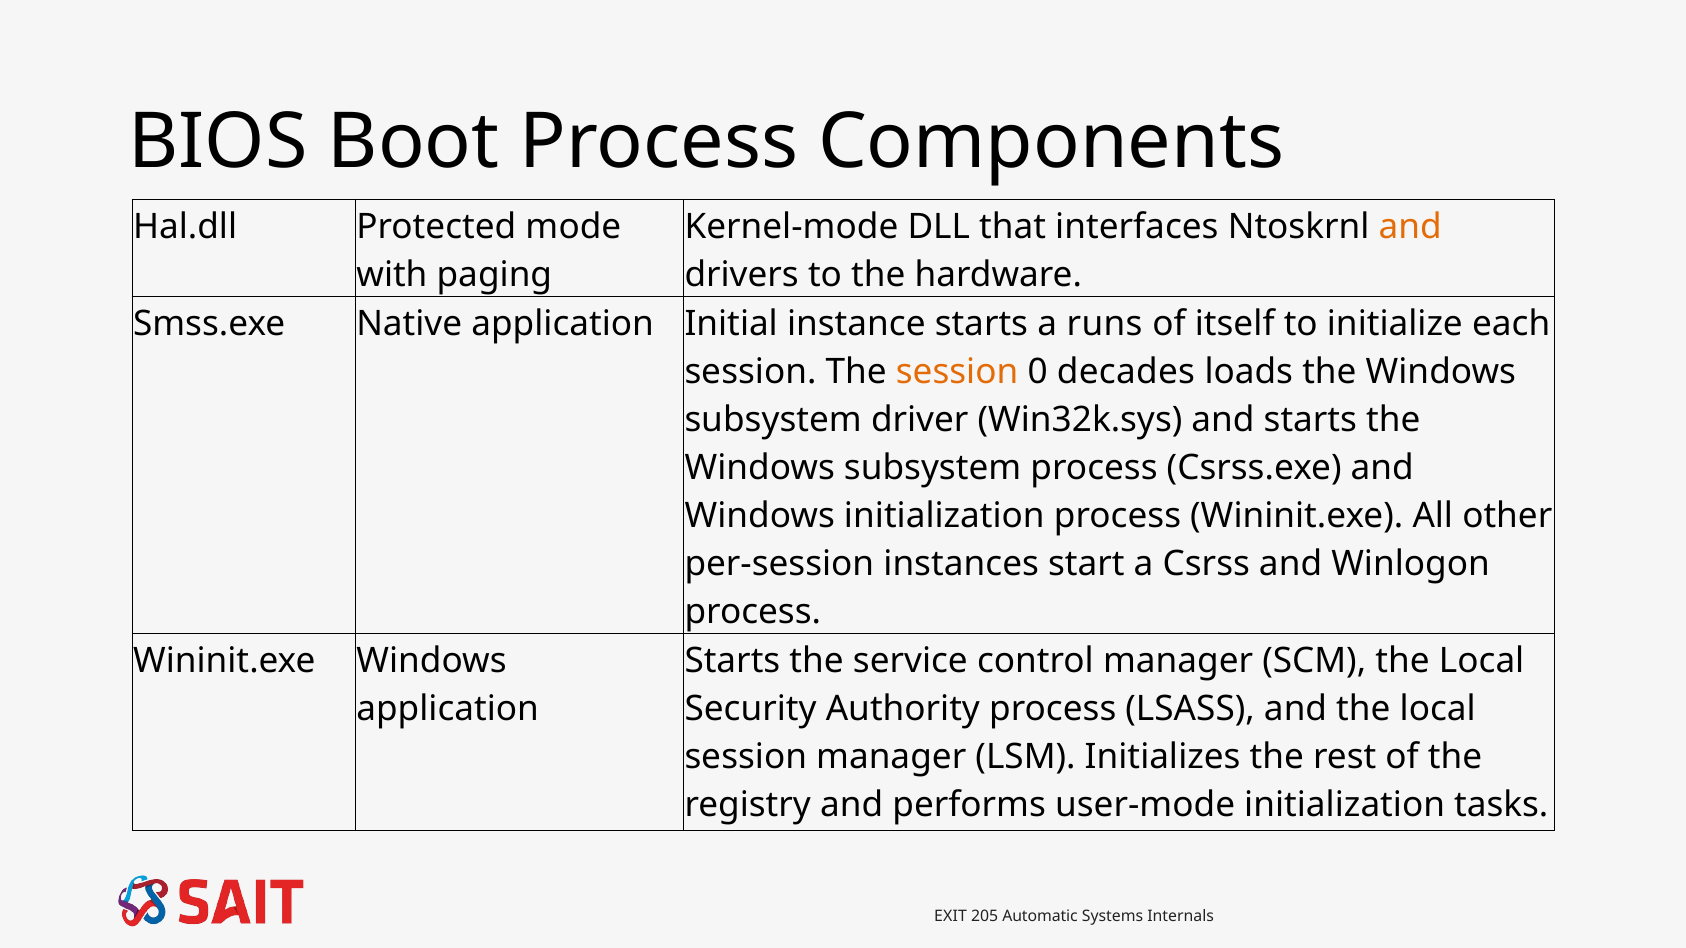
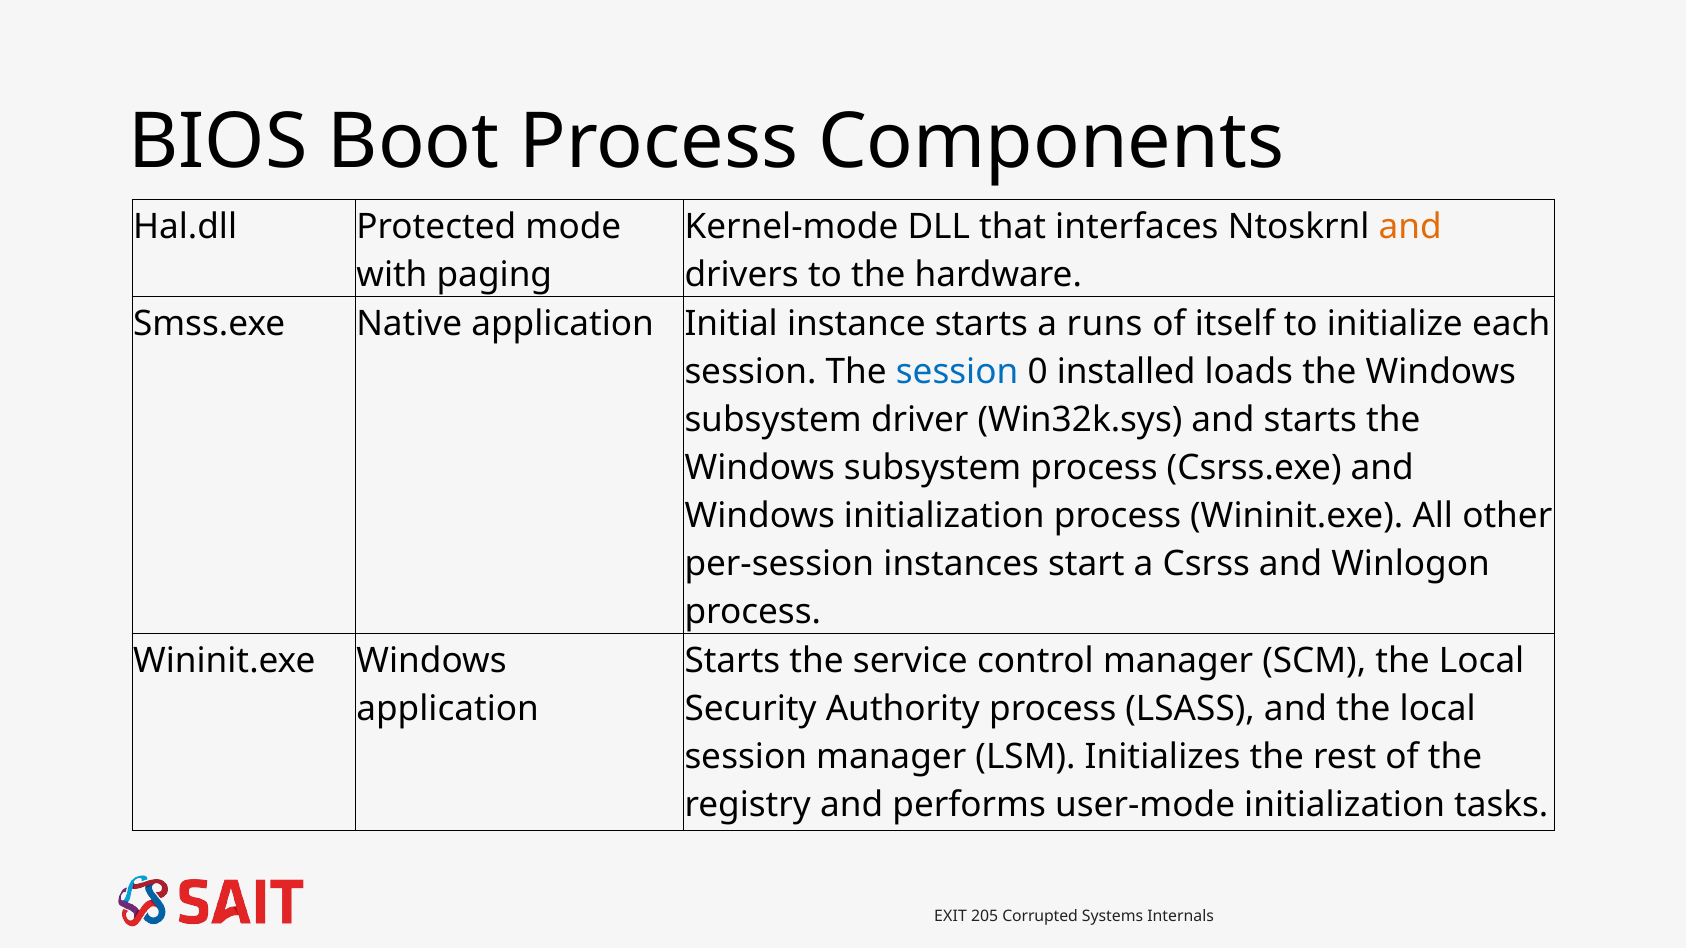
session colour: orange -> blue (957, 372)
decades: decades -> installed (1126, 372)
Automatic: Automatic -> Corrupted (1040, 917)
